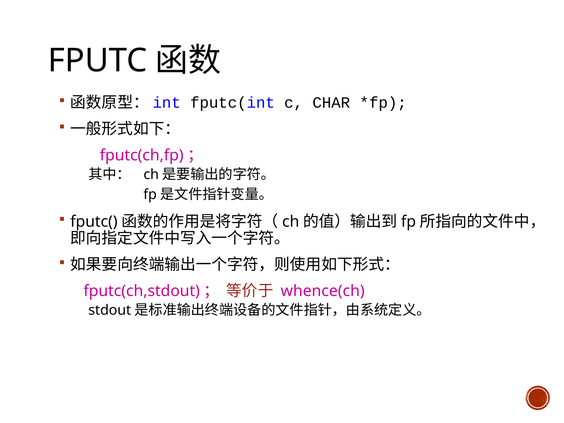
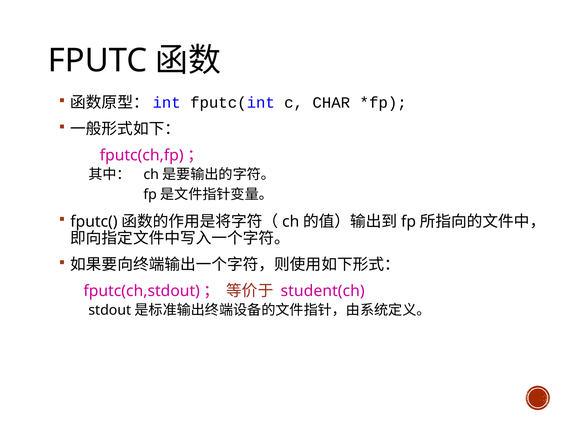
whence(ch: whence(ch -> student(ch (323, 291)
